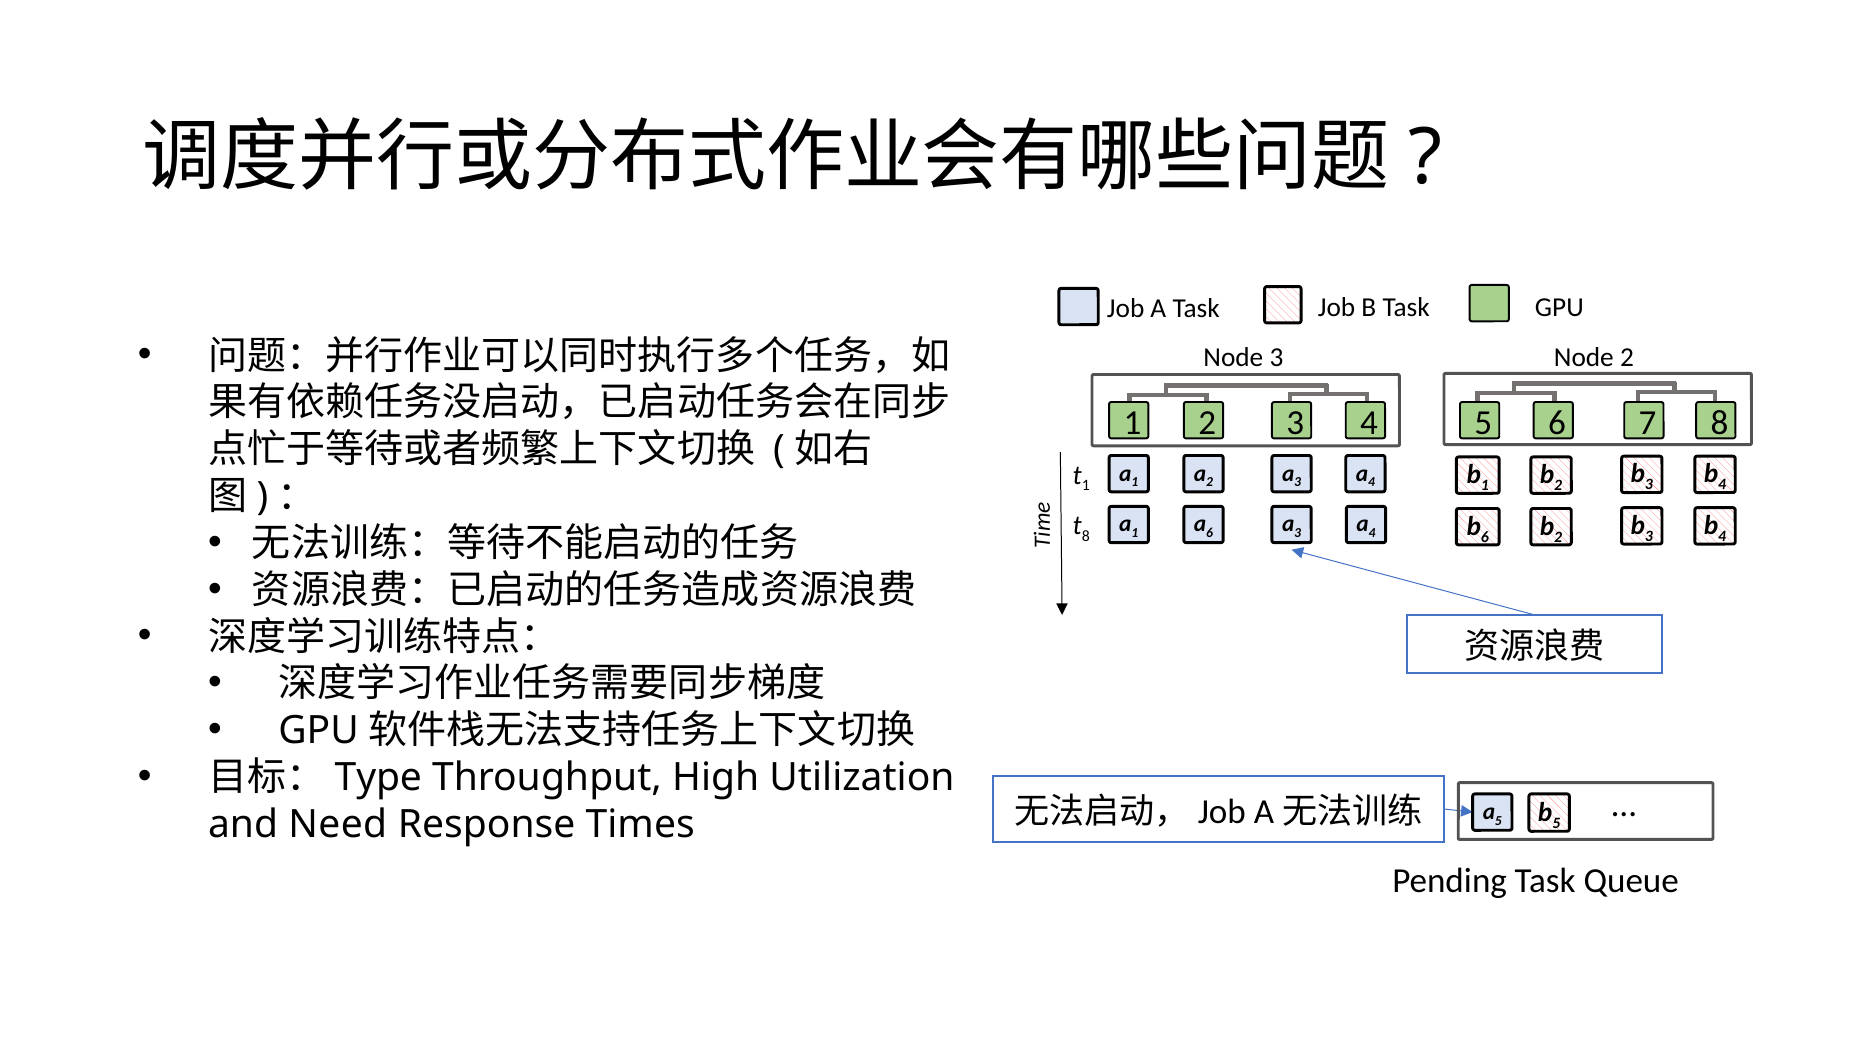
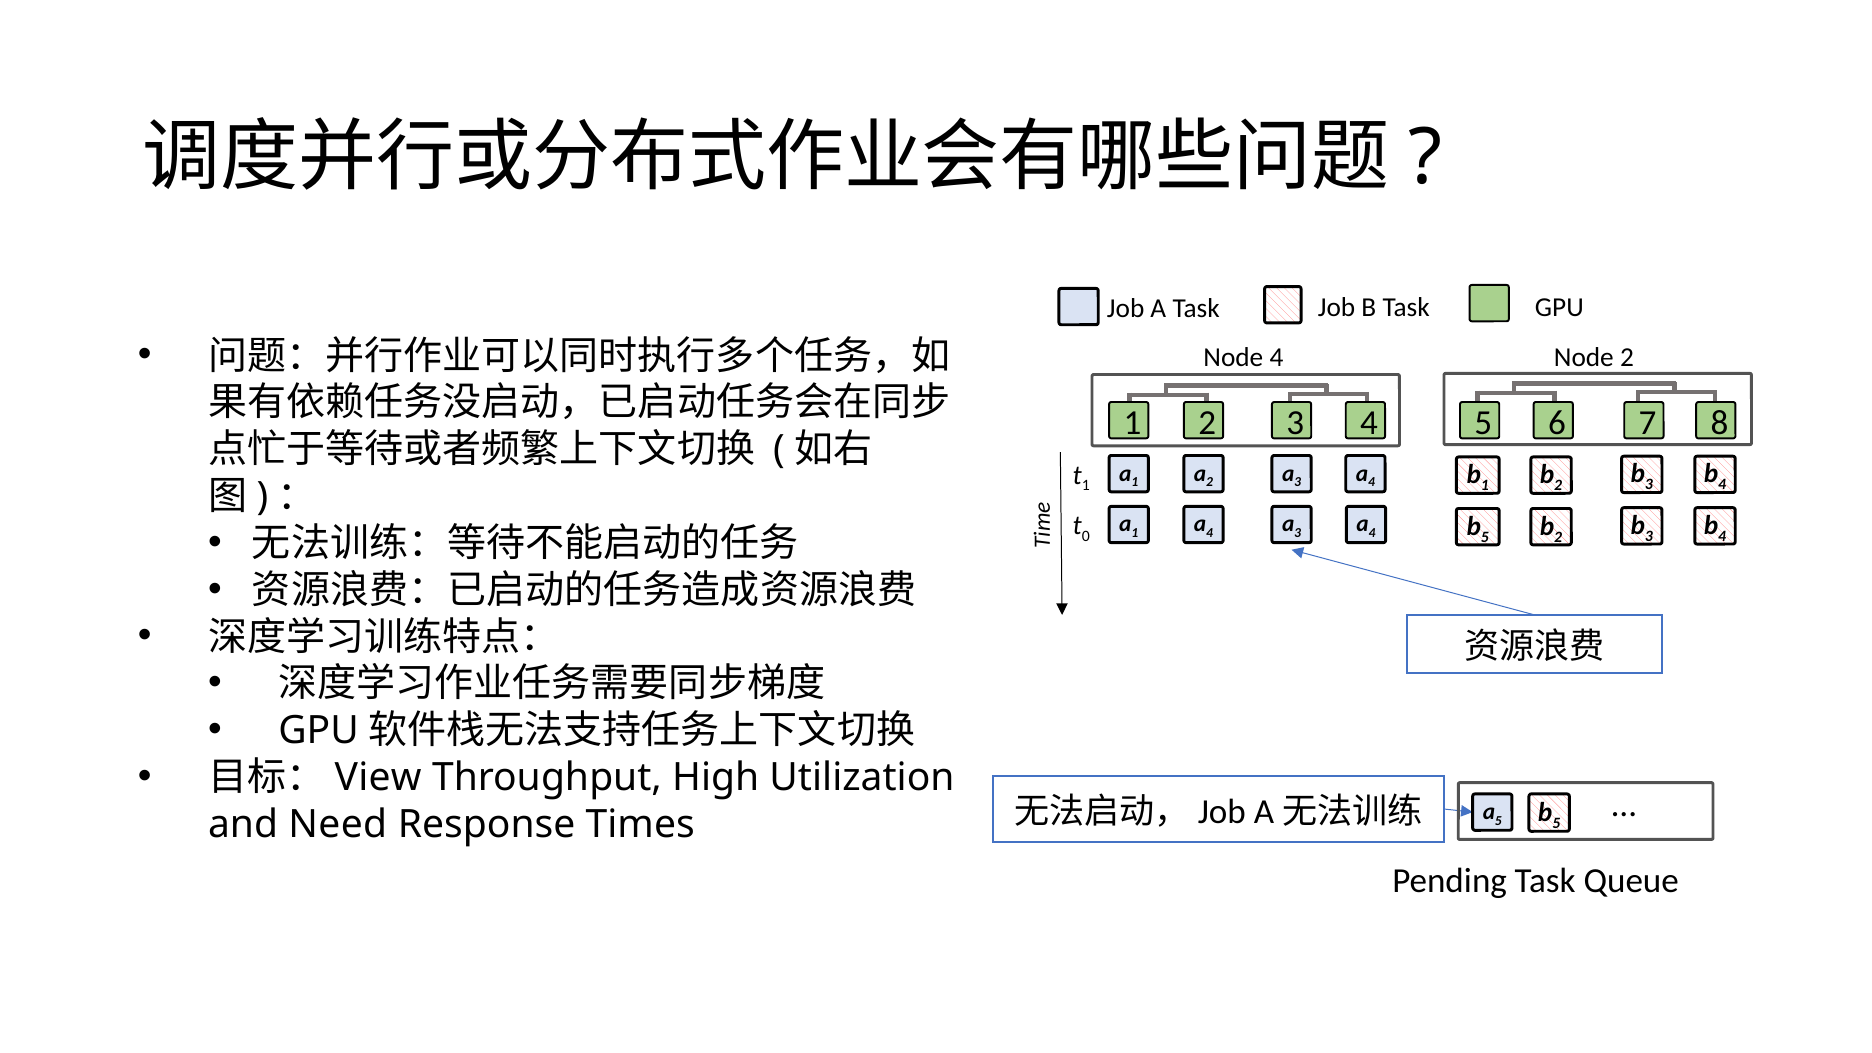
Node 3: 3 -> 4 (1276, 357)
8: 8 -> 0 (1086, 536)
6: 6 -> 4 (1210, 533)
6: 6 -> 5 (1485, 537)
Type: Type -> View (378, 778)
